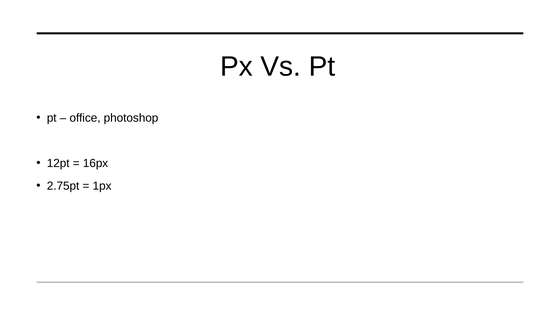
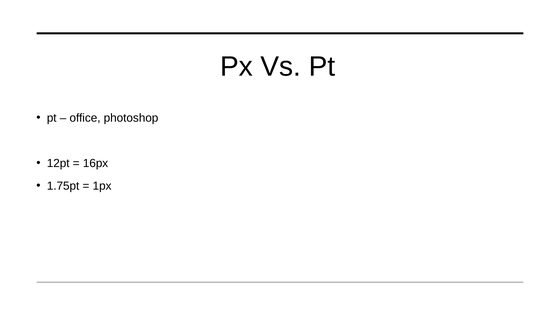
2.75pt: 2.75pt -> 1.75pt (63, 186)
